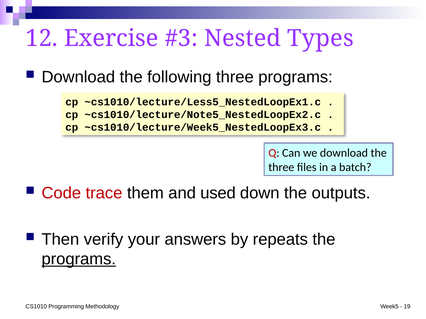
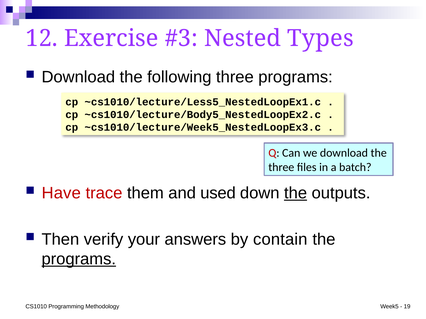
~cs1010/lecture/Note5_NestedLoopEx2.c: ~cs1010/lecture/Note5_NestedLoopEx2.c -> ~cs1010/lecture/Body5_NestedLoopEx2.c (203, 115)
Code: Code -> Have (61, 193)
the underline: none -> present (296, 193)
repeats: repeats -> contain (280, 240)
